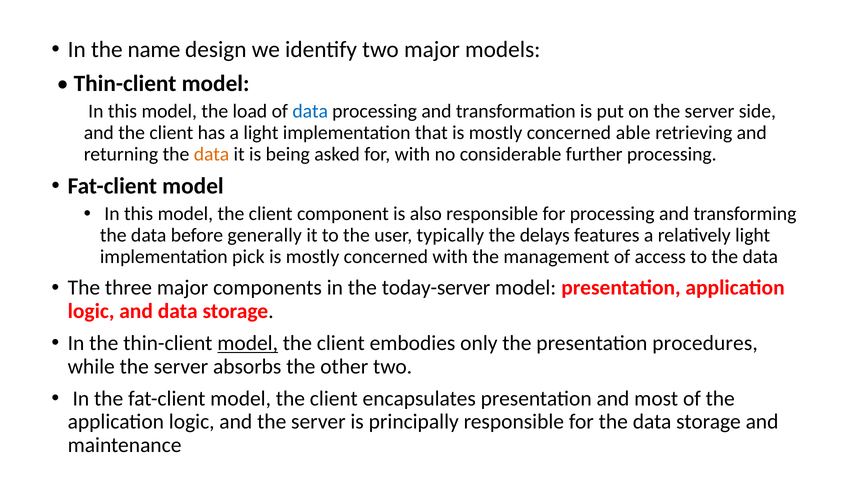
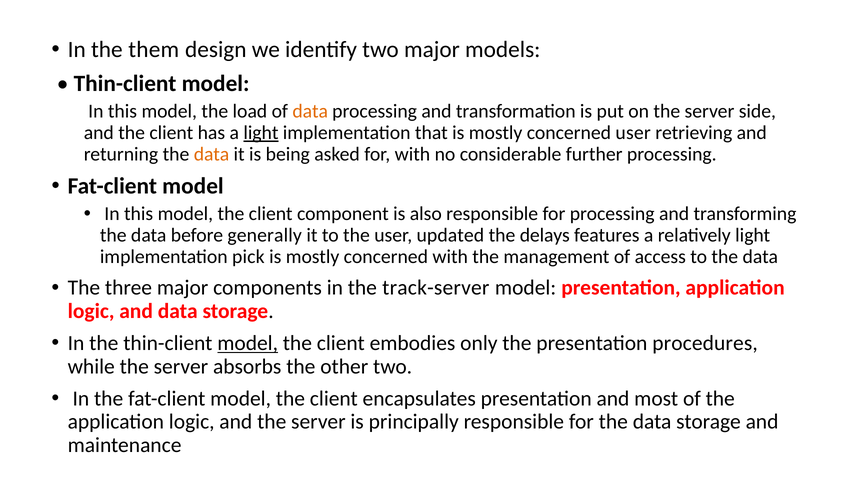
name: name -> them (154, 50)
data colour: blue -> orange (310, 111)
light underline: none -> present (261, 133)
concerned able: able -> user (633, 133)
typically: typically -> updated (450, 235)
today-server: today-server -> track-server (436, 288)
